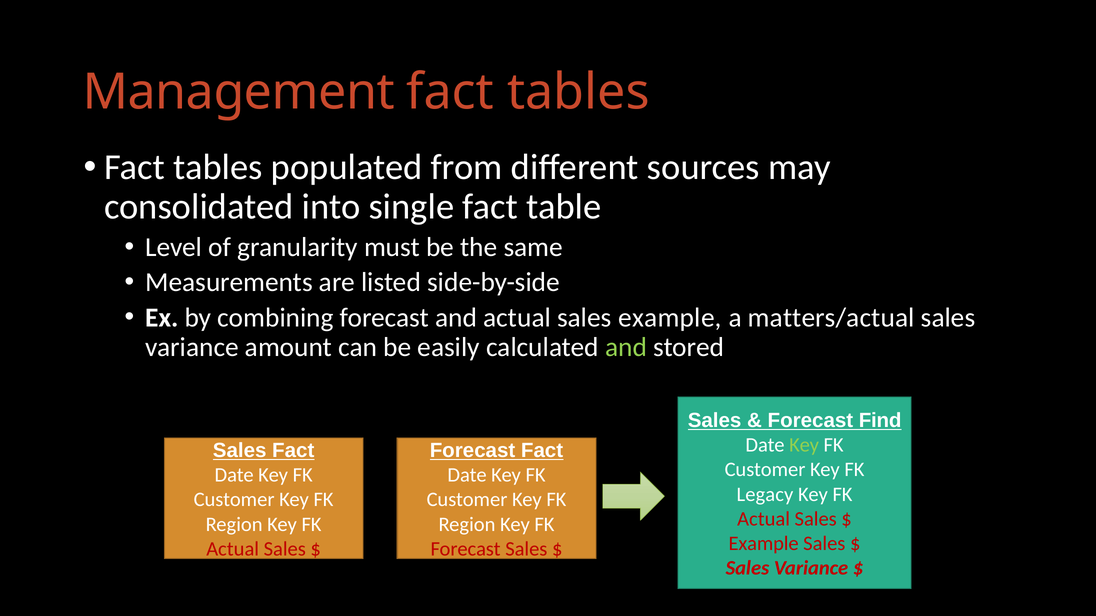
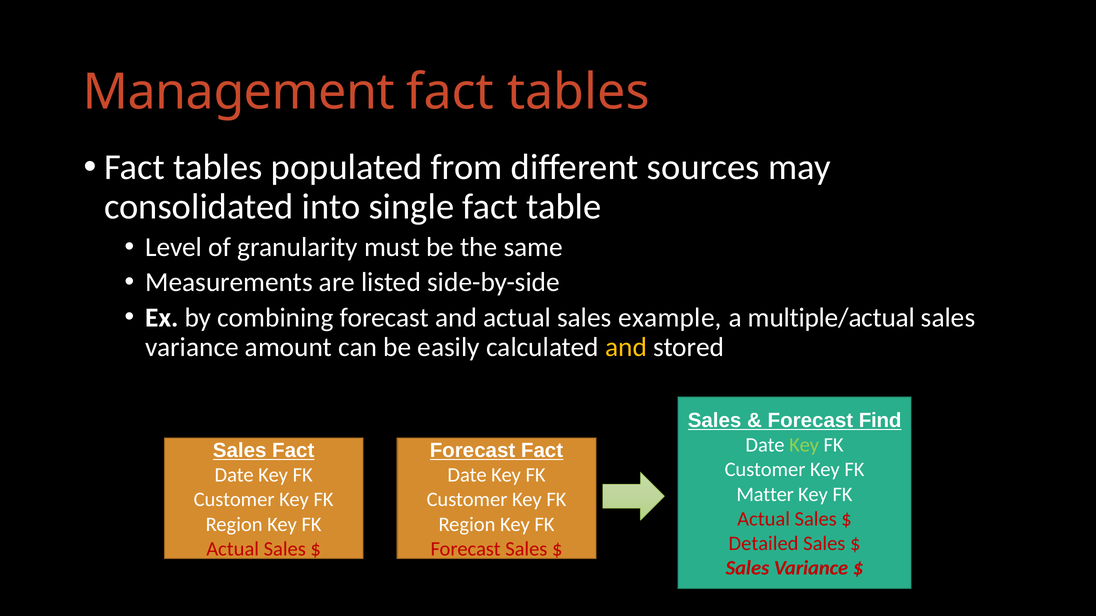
matters/actual: matters/actual -> multiple/actual (831, 318)
and colour: light green -> yellow (626, 347)
Legacy: Legacy -> Matter (765, 495)
Example: Example -> Detailed (764, 544)
